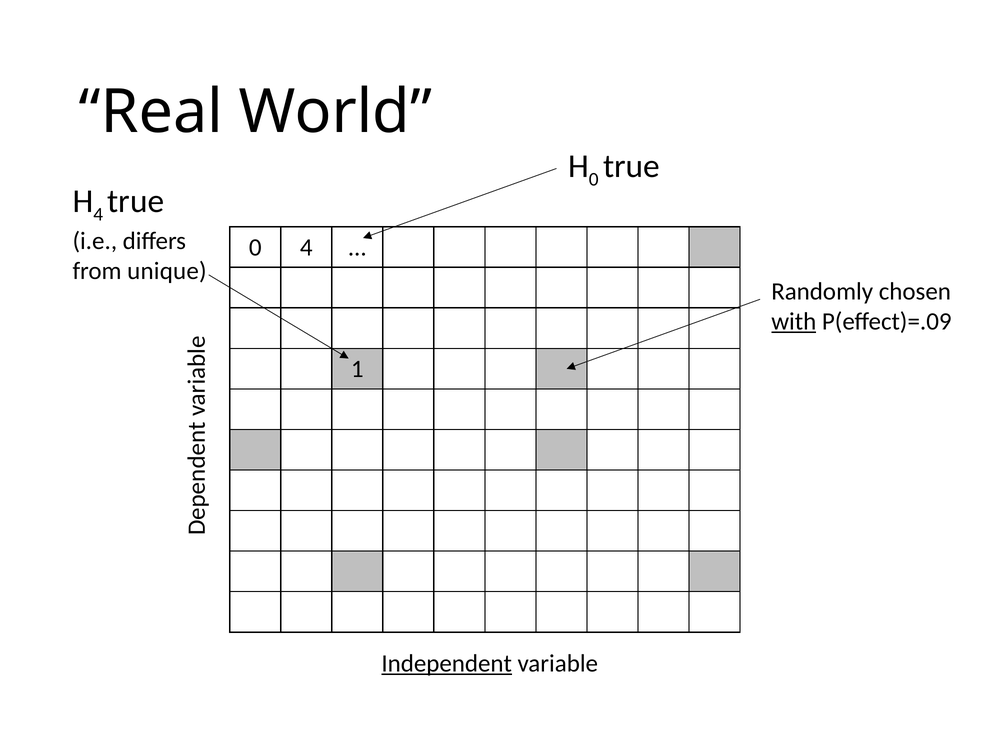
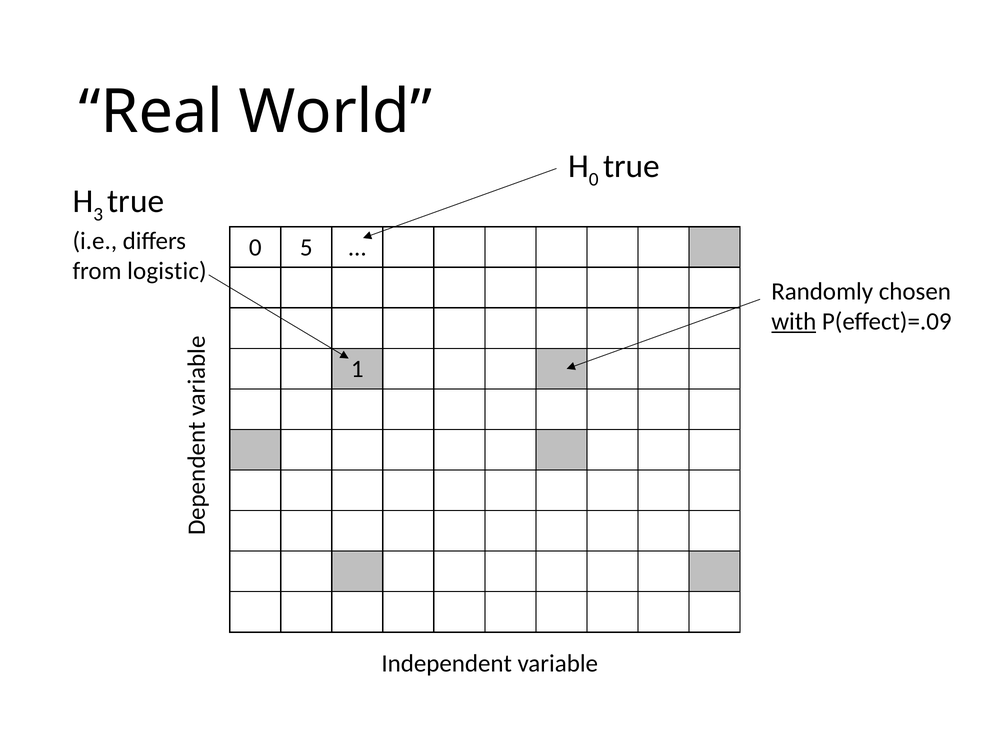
4: 4 -> 3 (98, 214)
0 4: 4 -> 5 (306, 247)
unique: unique -> logistic (167, 271)
Independent underline: present -> none (447, 664)
